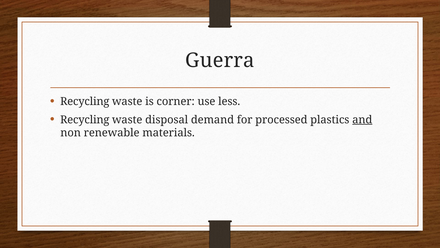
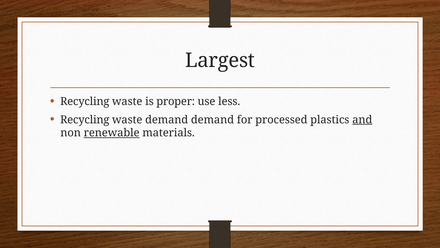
Guerra: Guerra -> Largest (220, 60)
corner: corner -> proper (176, 101)
waste disposal: disposal -> demand (167, 119)
renewable underline: none -> present (112, 133)
